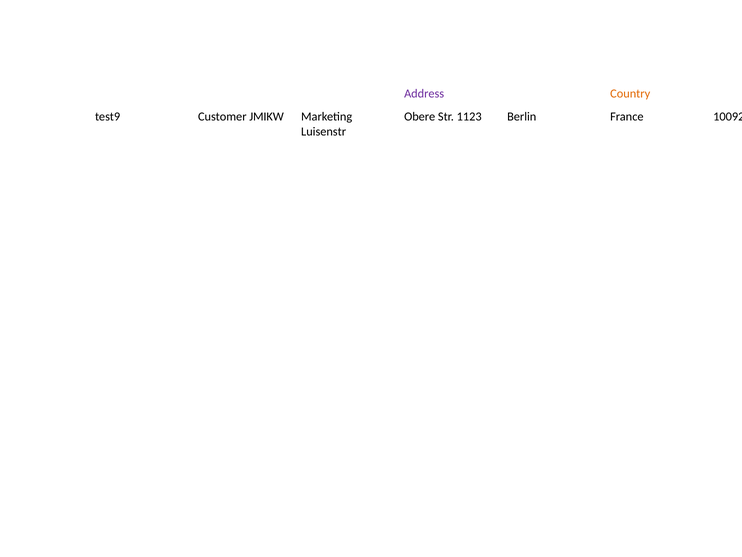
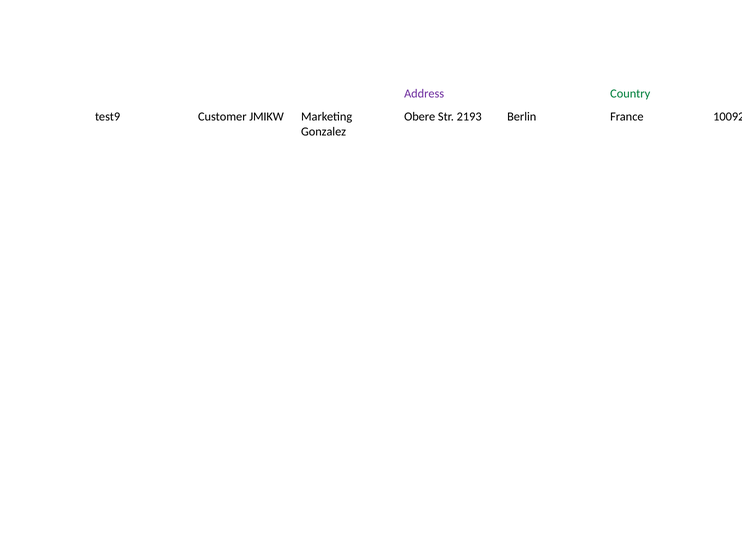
Country colour: orange -> green (630, 94)
1123: 1123 -> 2193 (469, 116)
Luisenstr: Luisenstr -> Gonzalez (324, 131)
